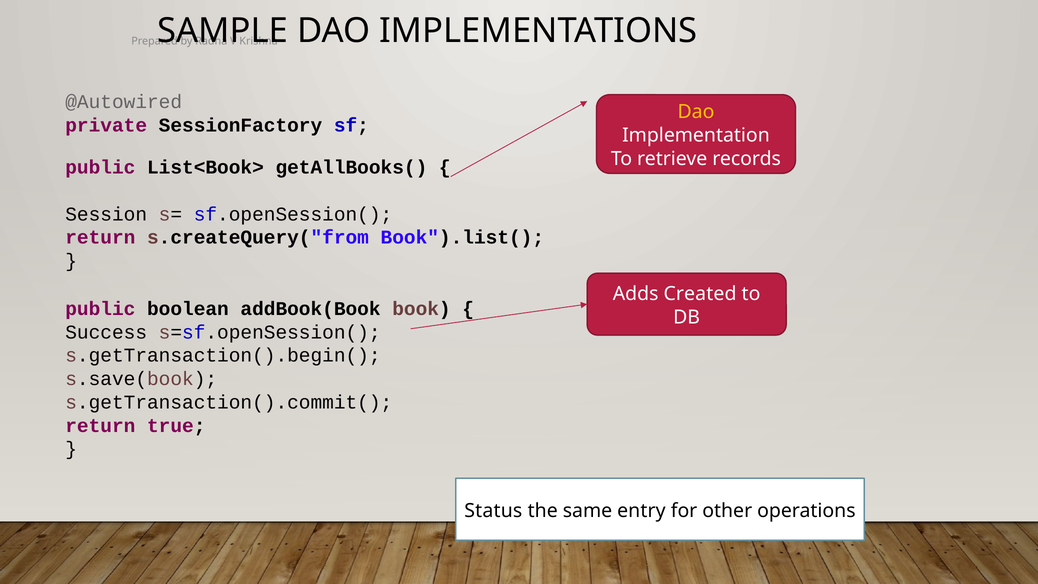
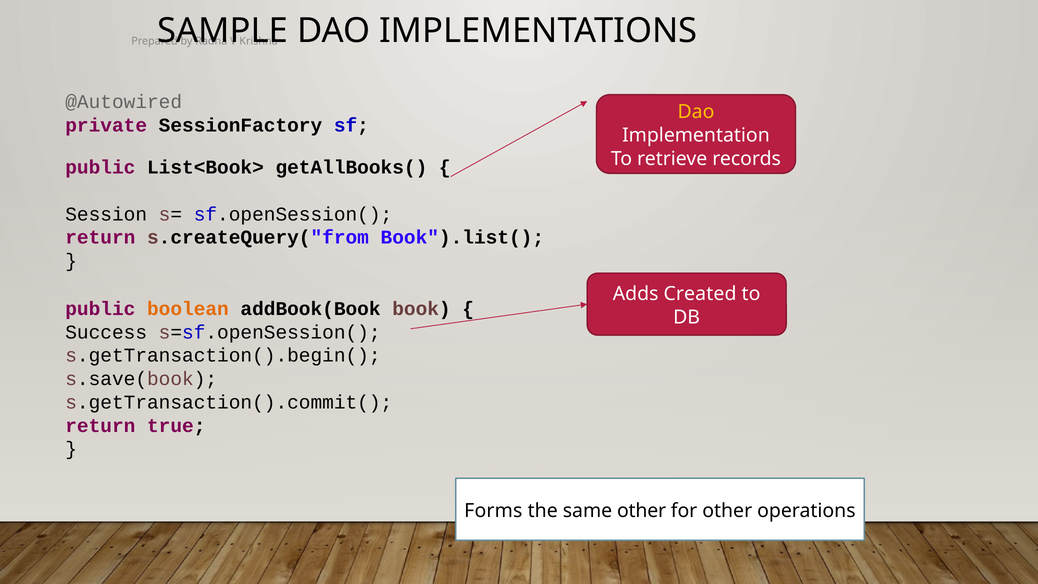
boolean colour: black -> orange (188, 309)
Status: Status -> Forms (493, 511)
same entry: entry -> other (642, 511)
